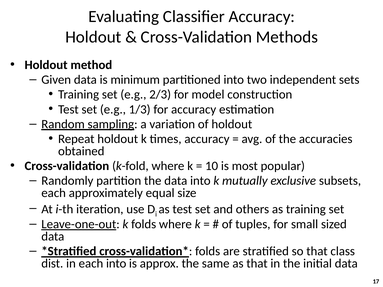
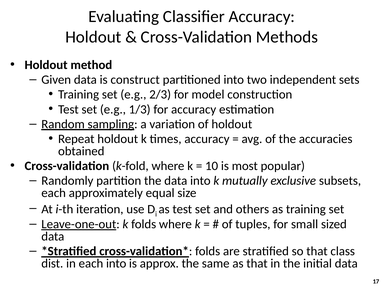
minimum: minimum -> construct (135, 80)
